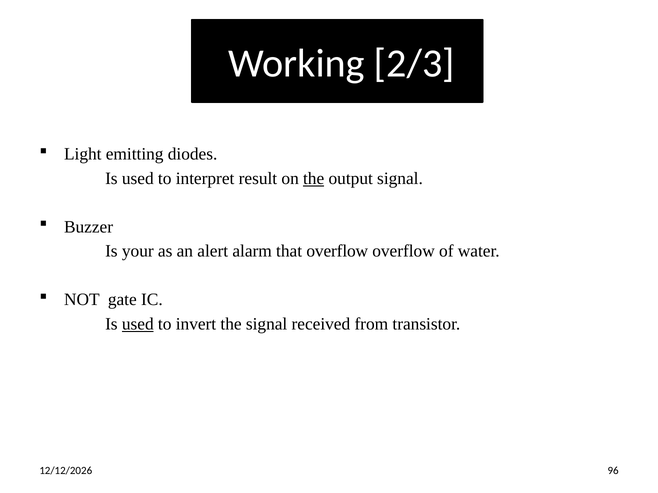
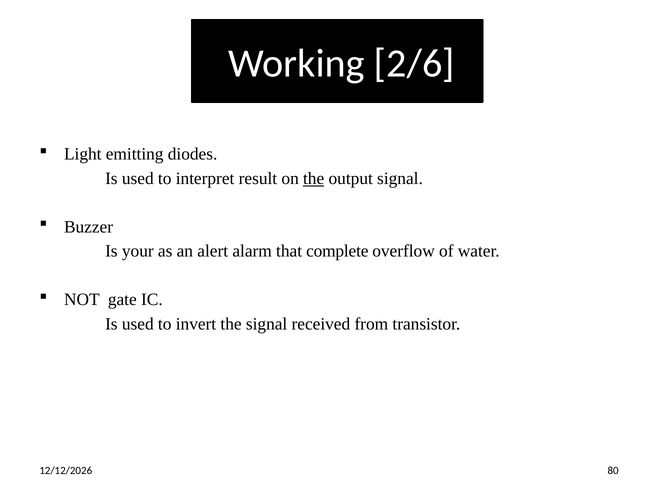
2/3: 2/3 -> 2/6 (414, 64)
that overflow: overflow -> complete (337, 251)
used underline: present -> none (138, 324)
96: 96 -> 80 (613, 471)
